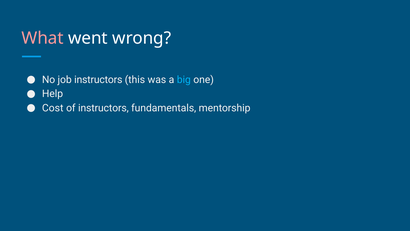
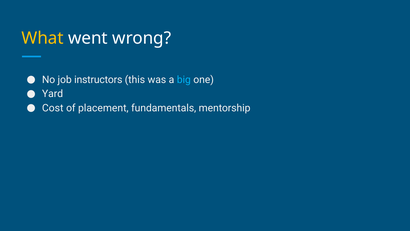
What colour: pink -> yellow (43, 38)
Help: Help -> Yard (53, 94)
of instructors: instructors -> placement (103, 108)
